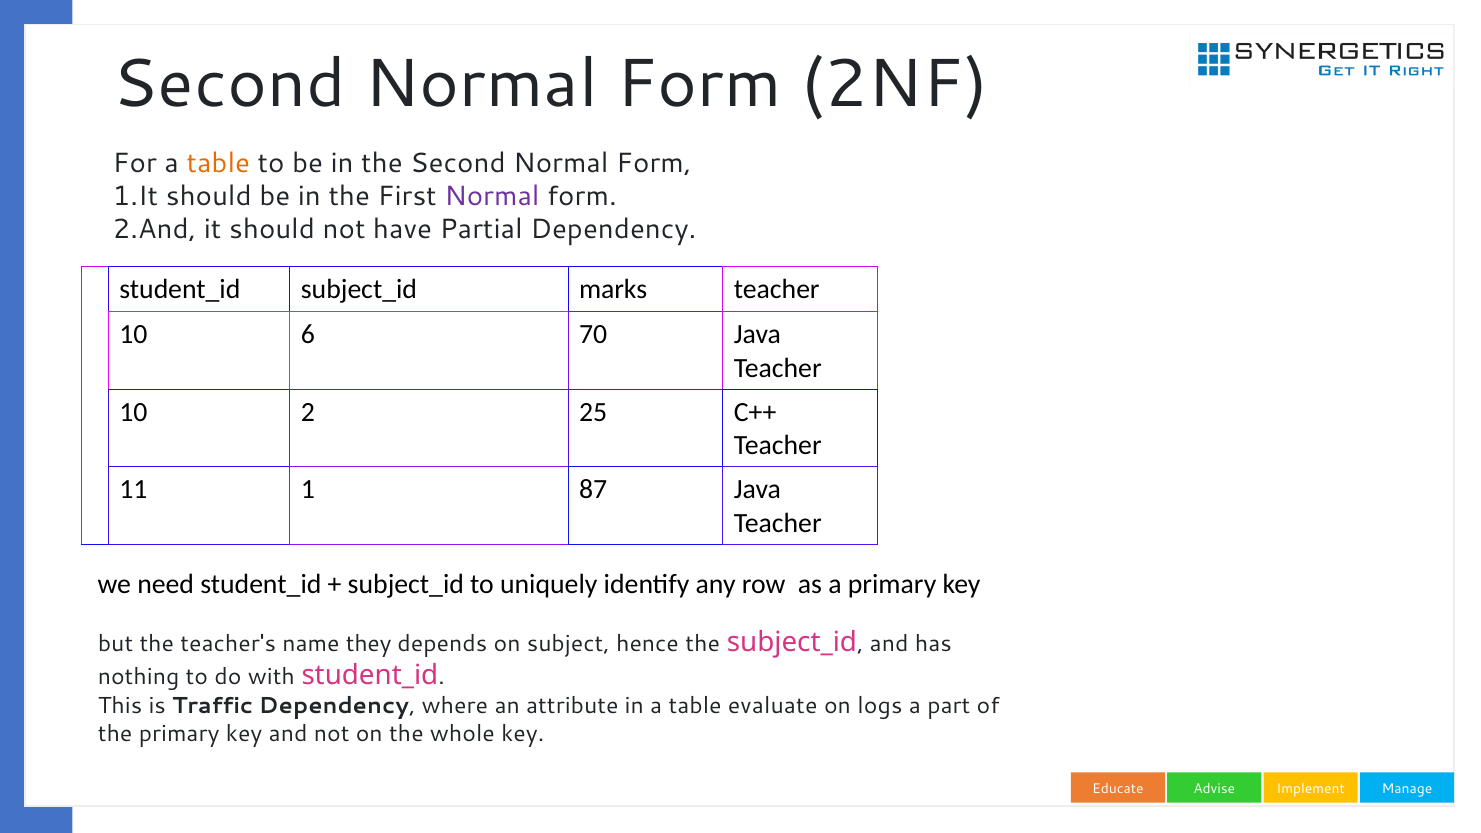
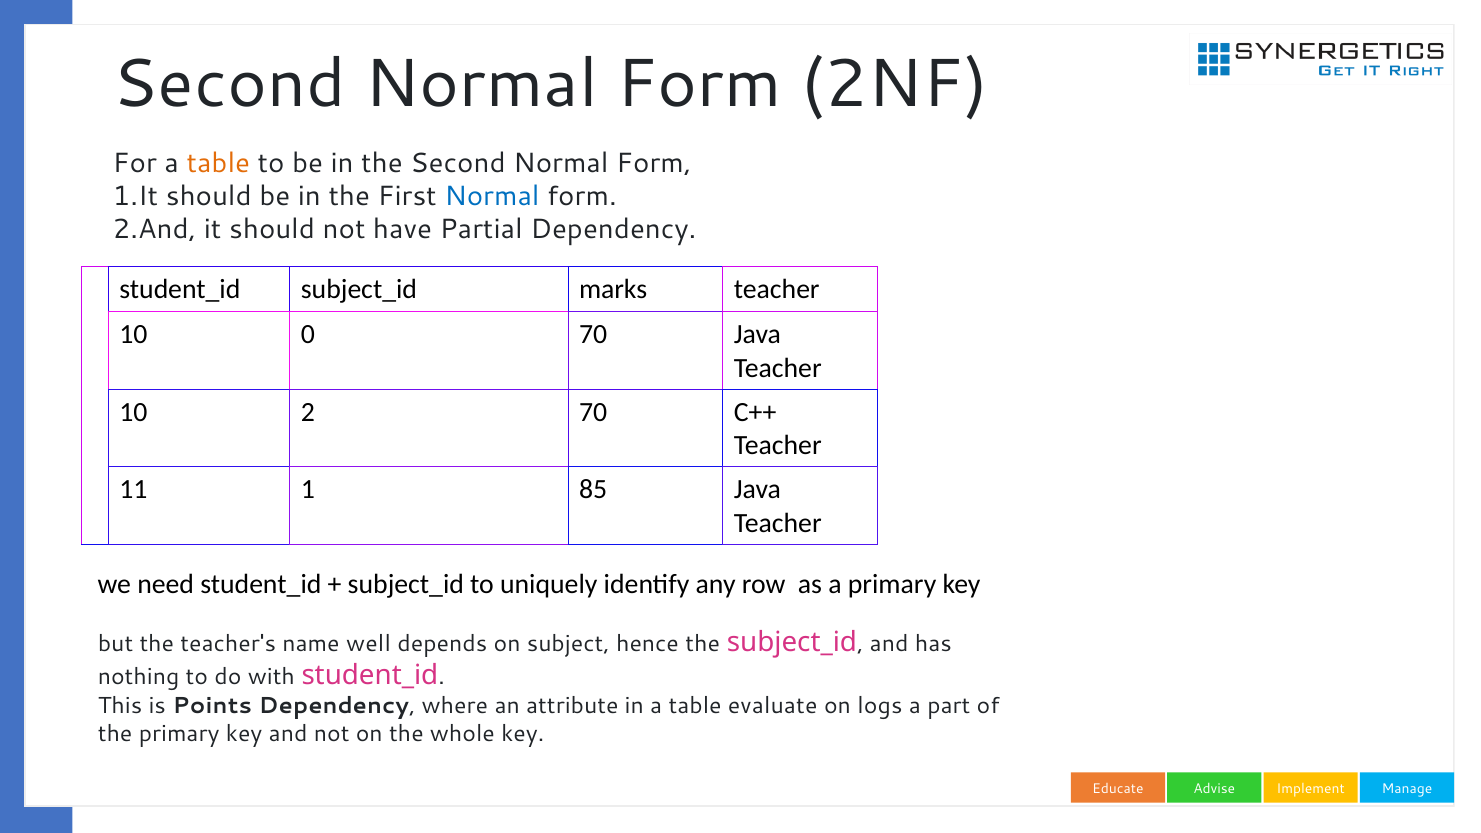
Normal colour: purple -> blue (492, 196)
6: 6 -> 0 (308, 334)
2 25: 25 -> 70 (593, 412)
87: 87 -> 85 (593, 490)
they: they -> well (368, 644)
Traffic: Traffic -> Points (212, 706)
